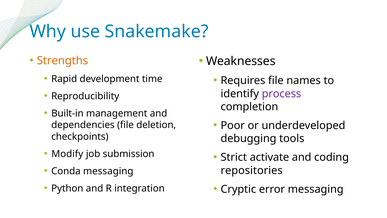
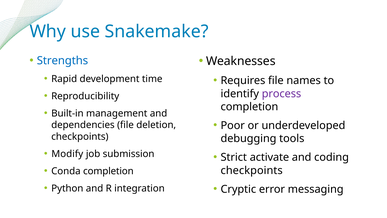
Strengths colour: orange -> blue (62, 61)
Conda messaging: messaging -> completion (108, 171)
repositories: repositories -> checkpoints (252, 170)
